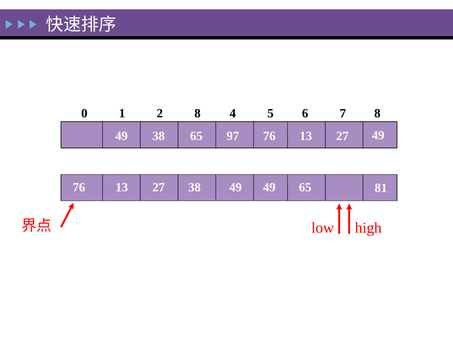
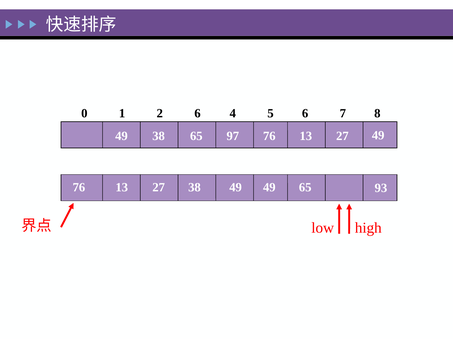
2 8: 8 -> 6 (197, 114)
81: 81 -> 93 (381, 188)
